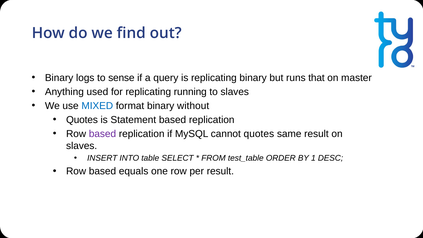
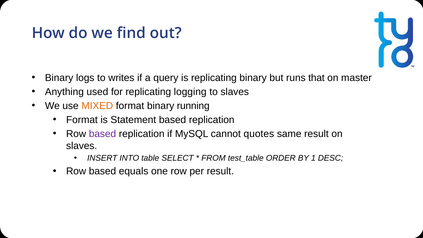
sense: sense -> writes (121, 78)
running: running -> logging (190, 92)
MIXED colour: blue -> orange (97, 106)
without: without -> running (193, 106)
Quotes: Quotes -> Format (82, 120)
